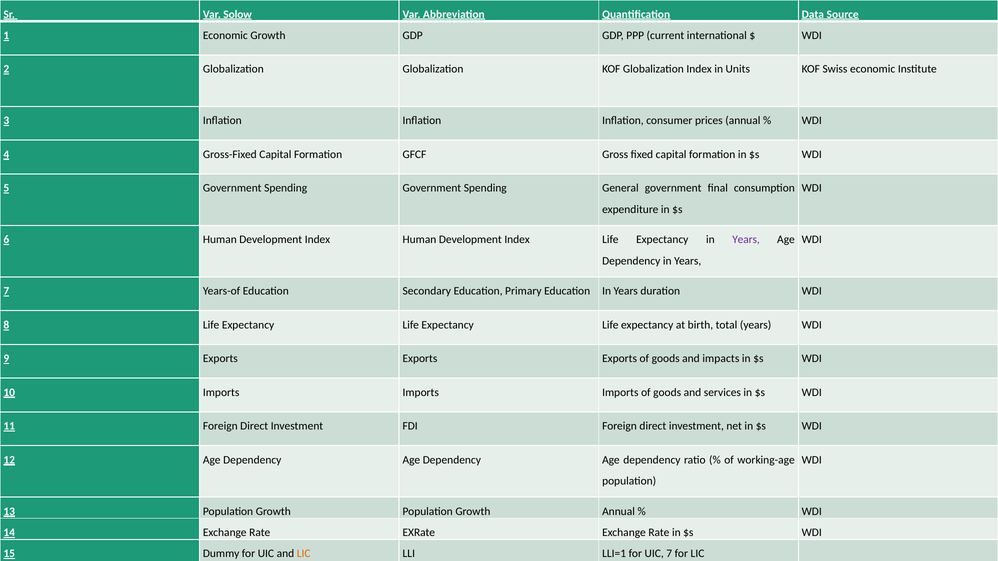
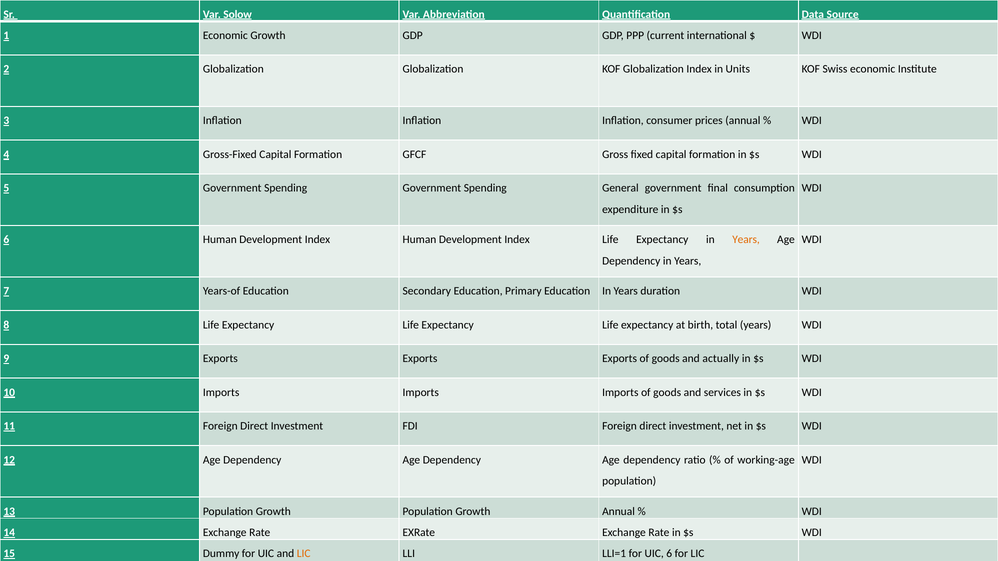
Years colour: purple -> orange (746, 240)
impacts: impacts -> actually (721, 359)
UIC 7: 7 -> 6 (669, 554)
